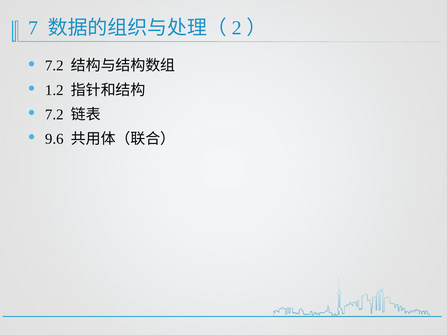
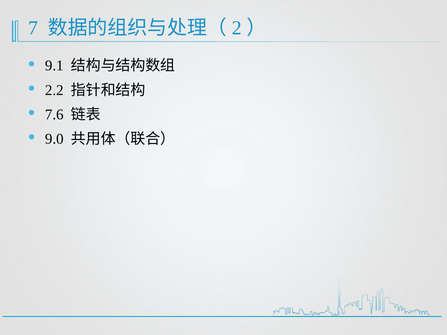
7.2: 7.2 -> 9.1 (54, 66)
1.2: 1.2 -> 2.2 (54, 90)
7.2: 7.2 -> 7.6 (54, 115)
9.6: 9.6 -> 9.0 (54, 139)
